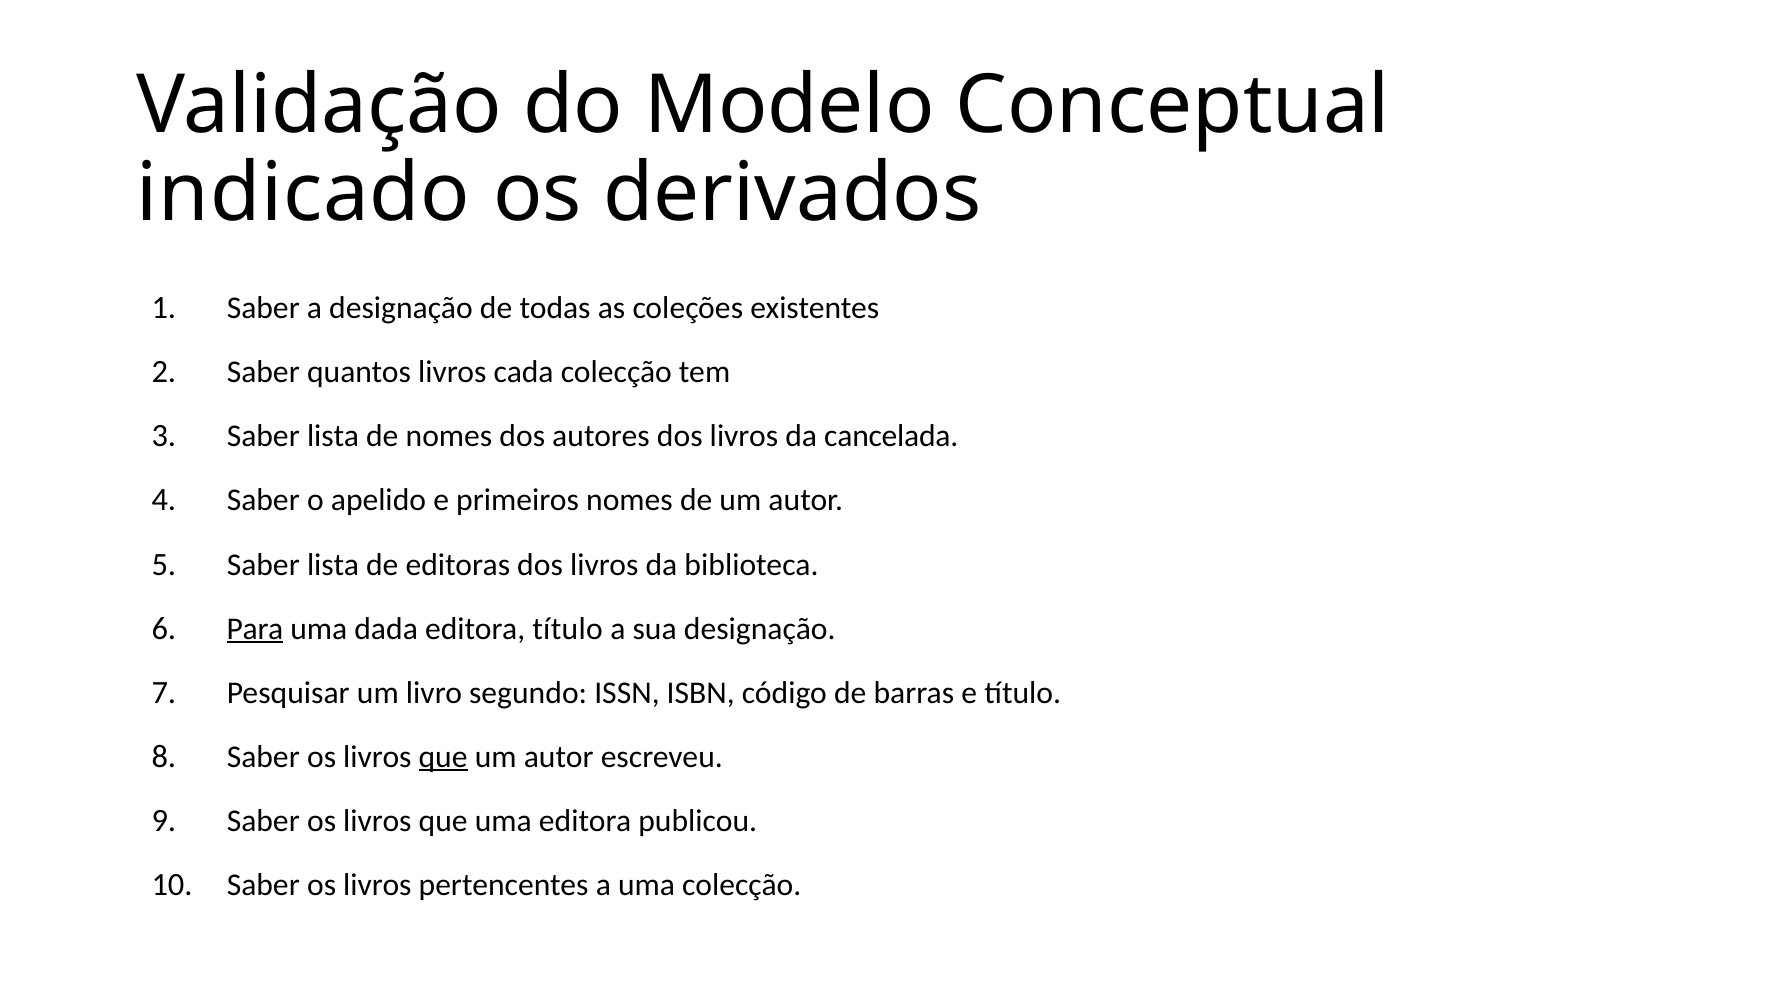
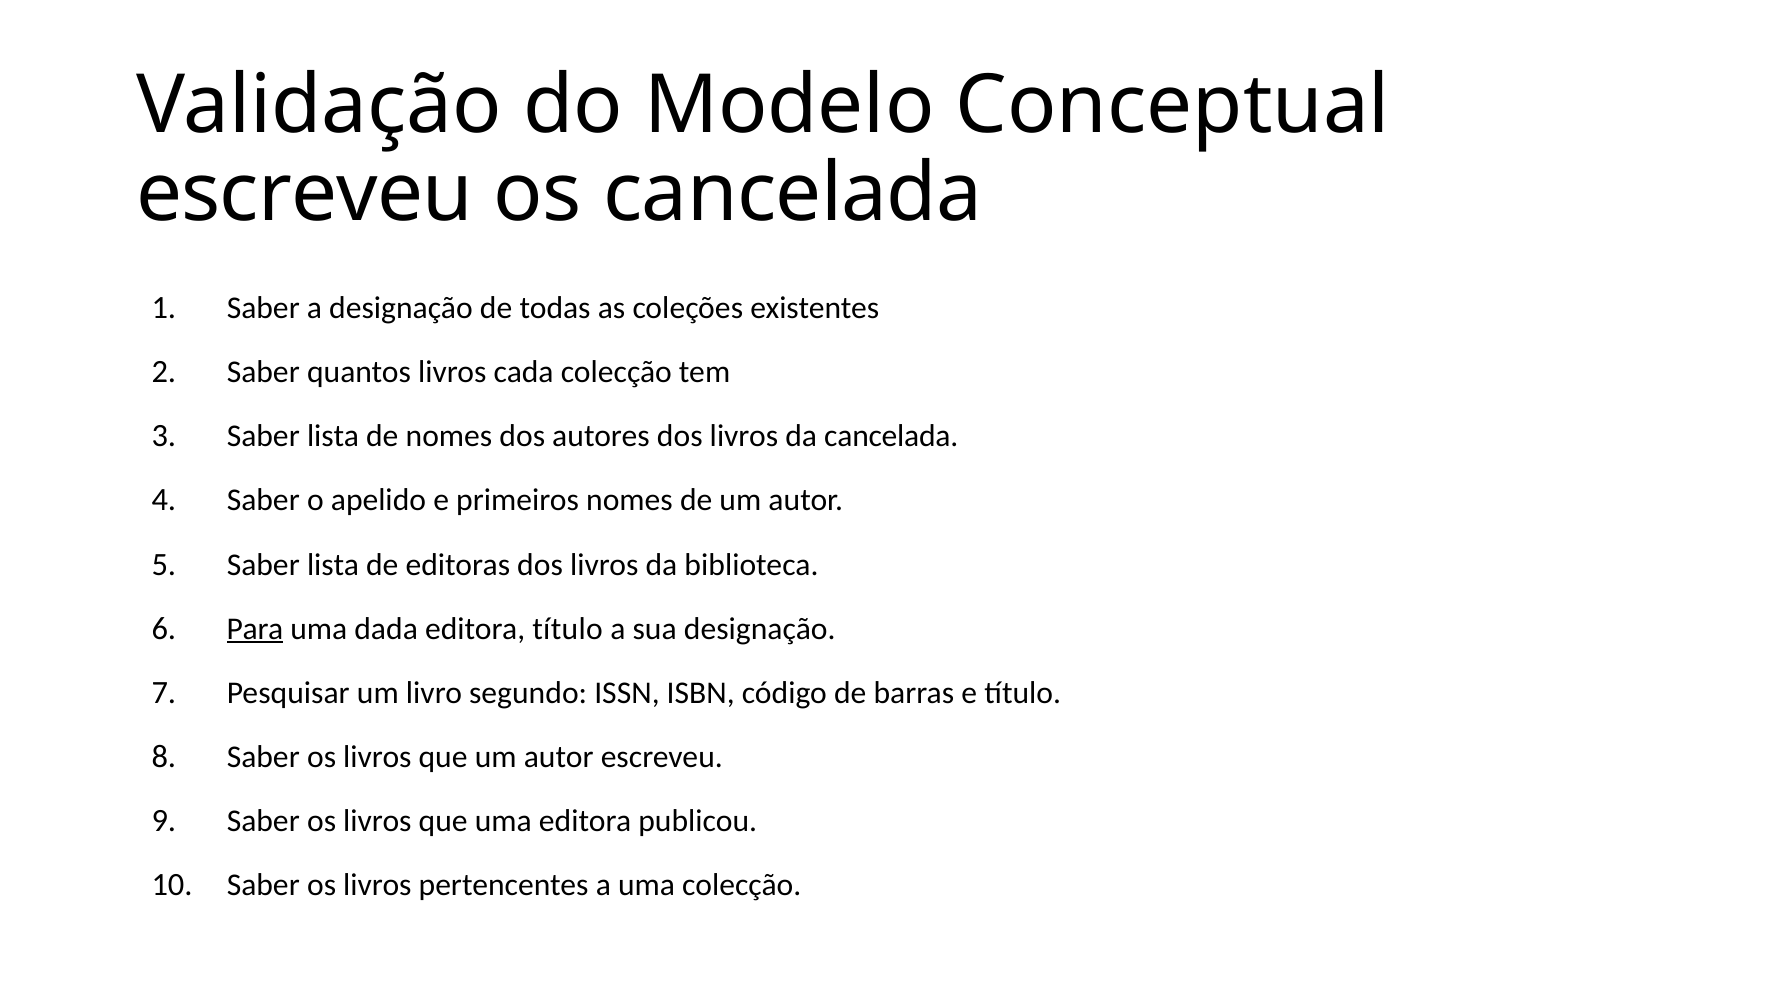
indicado: indicado -> escreveu (304, 194)
os derivados: derivados -> cancelada (793, 194)
que underline: present -> none (443, 757)
